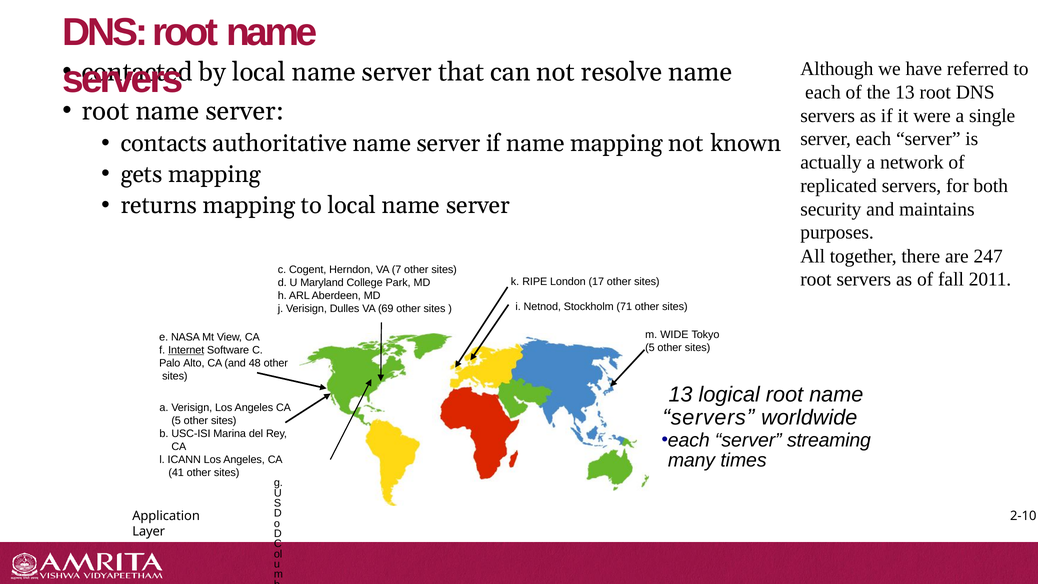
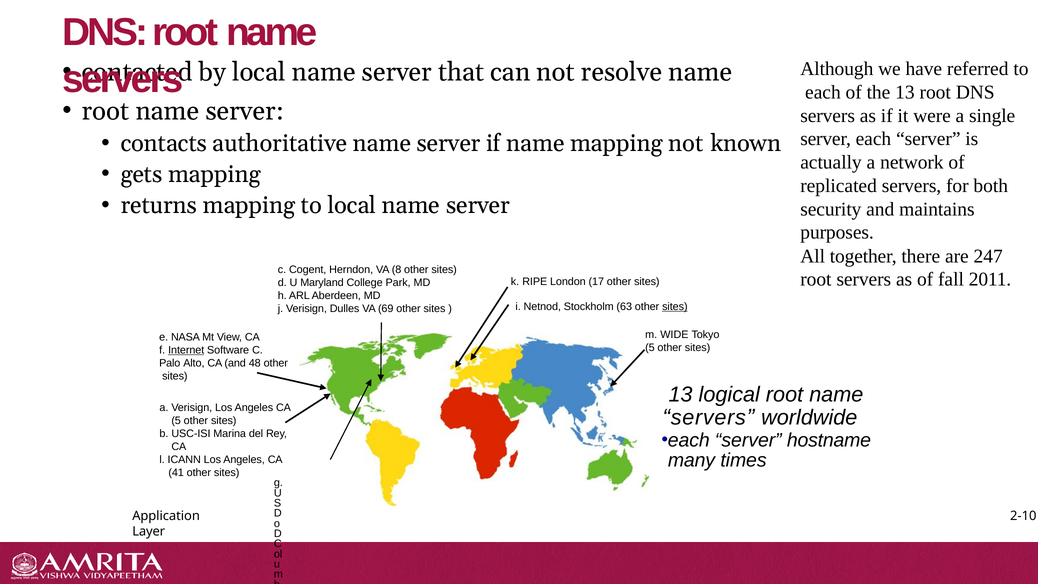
7: 7 -> 8 (397, 270)
71: 71 -> 63 (624, 306)
sites underline: none -> present (675, 306)
streaming: streaming -> hostname (829, 440)
